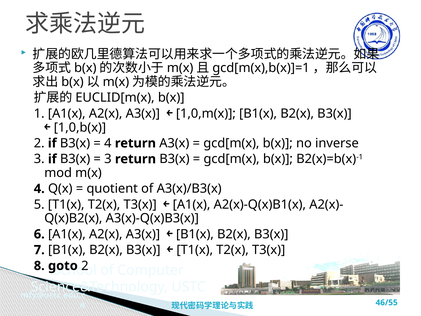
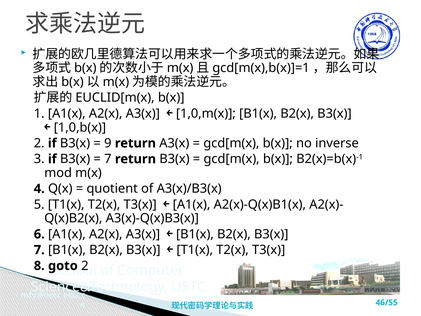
4: 4 -> 9 (108, 143)
3: 3 -> 7 (108, 159)
